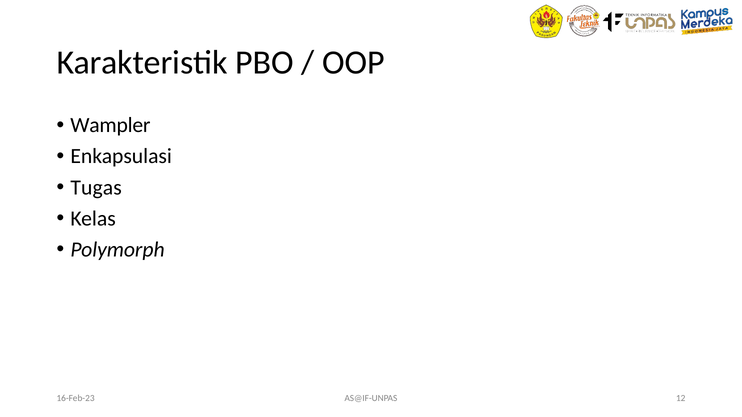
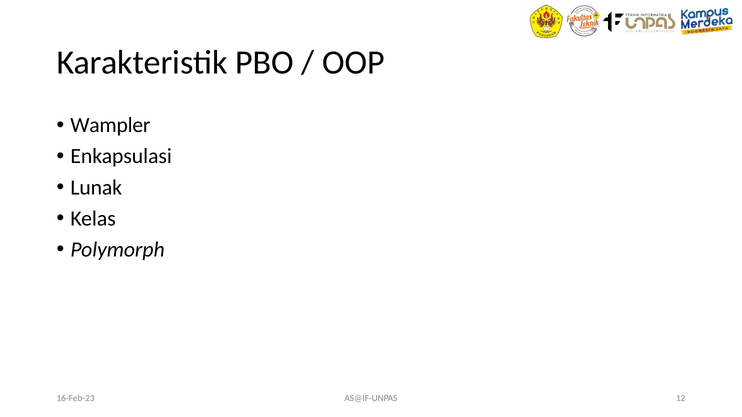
Tugas: Tugas -> Lunak (96, 188)
